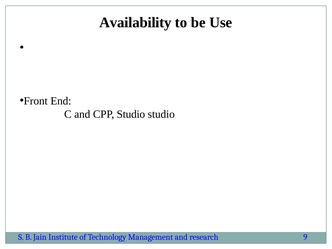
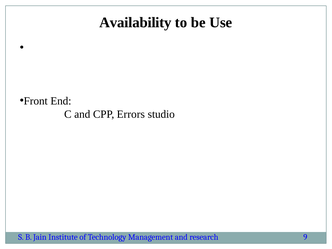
CPP Studio: Studio -> Errors (131, 114)
